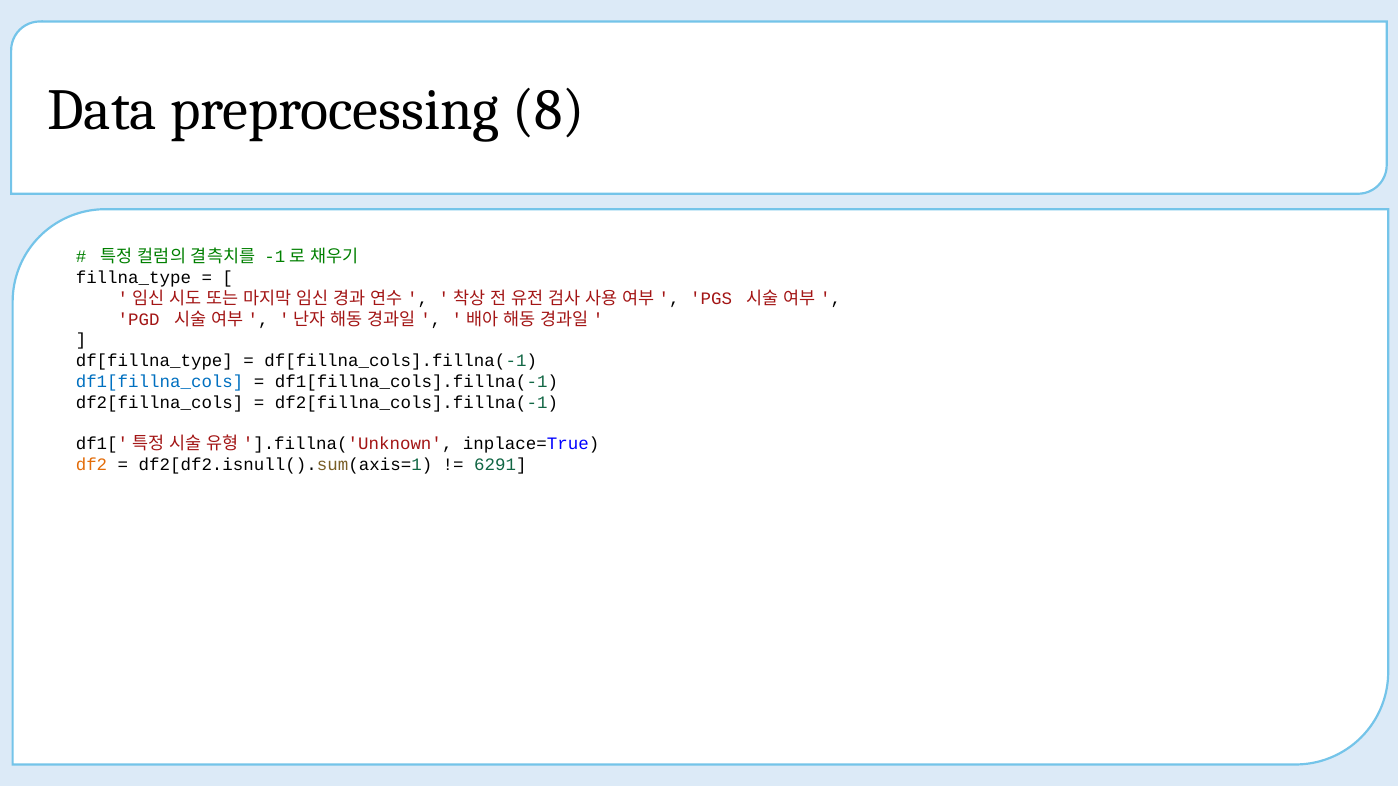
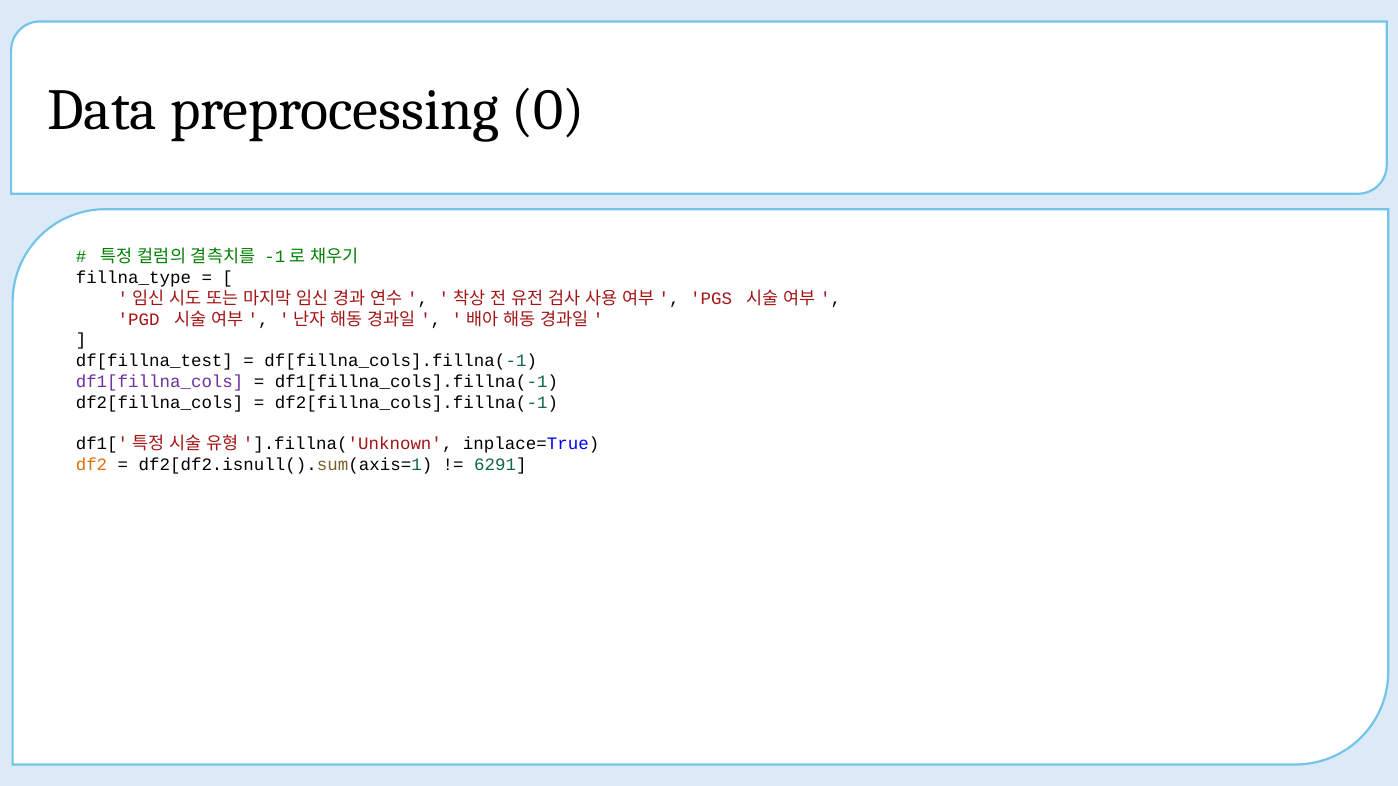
8: 8 -> 0 (548, 111)
df[fillna_type: df[fillna_type -> df[fillna_test (154, 361)
df1[fillna_cols colour: blue -> purple (160, 382)
